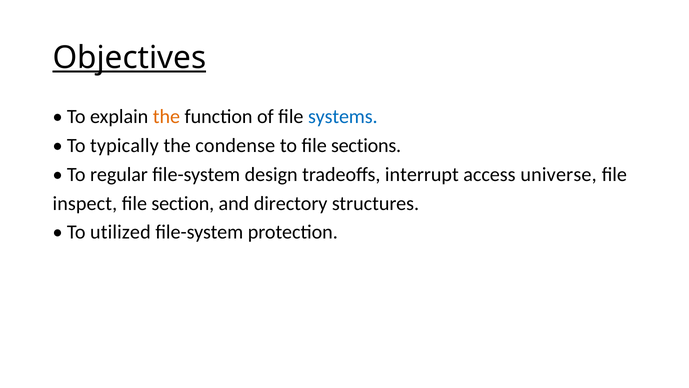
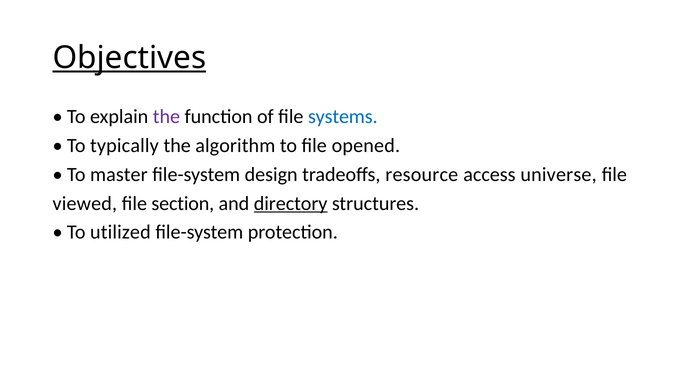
the colour: orange -> purple (166, 116)
condense: condense -> algorithm (235, 145)
sections: sections -> opened (366, 145)
regular: regular -> master (119, 174)
interrupt: interrupt -> resource (422, 174)
inspect: inspect -> viewed (85, 203)
directory underline: none -> present (291, 203)
